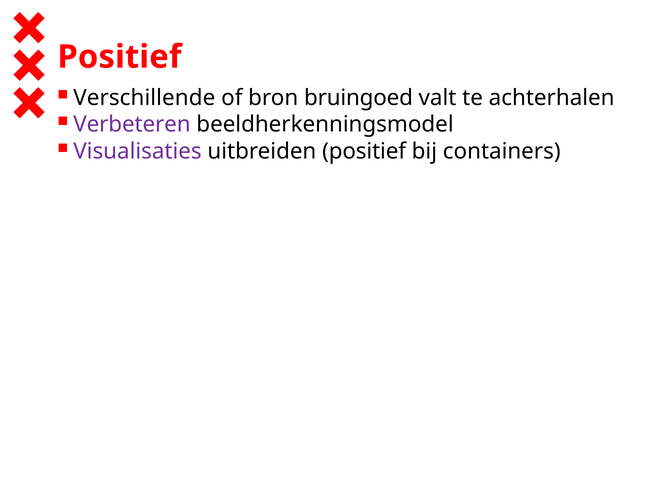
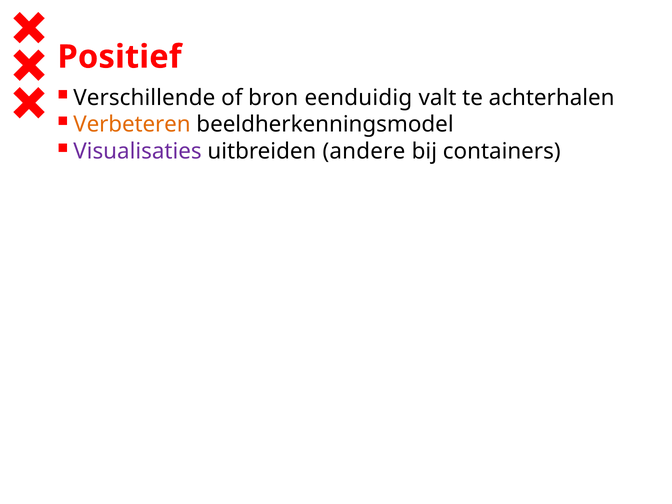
bruingoed: bruingoed -> eenduidig (358, 98)
Verbeteren colour: purple -> orange (132, 125)
uitbreiden positief: positief -> andere (364, 151)
